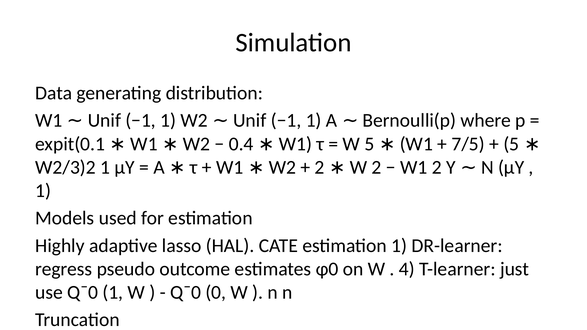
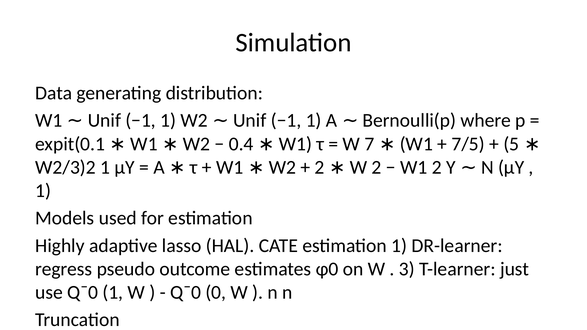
W 5: 5 -> 7 (369, 144)
4: 4 -> 3 (407, 269)
